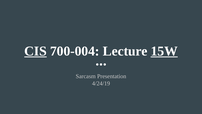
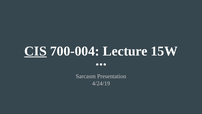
15W underline: present -> none (164, 51)
